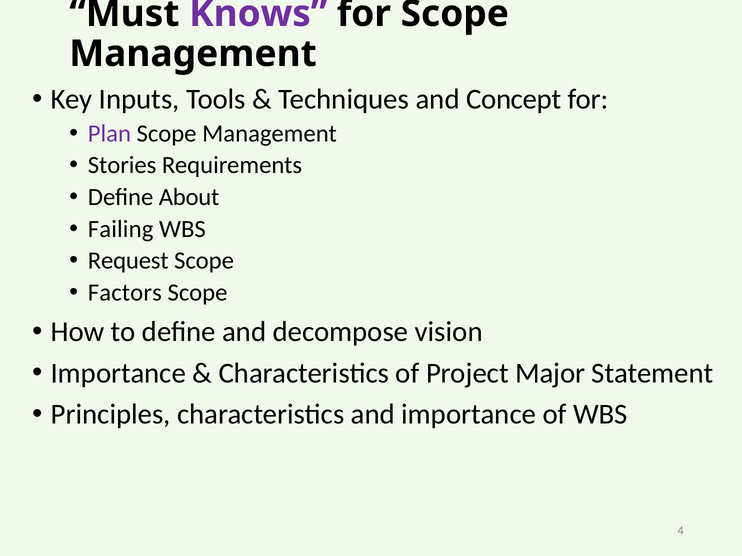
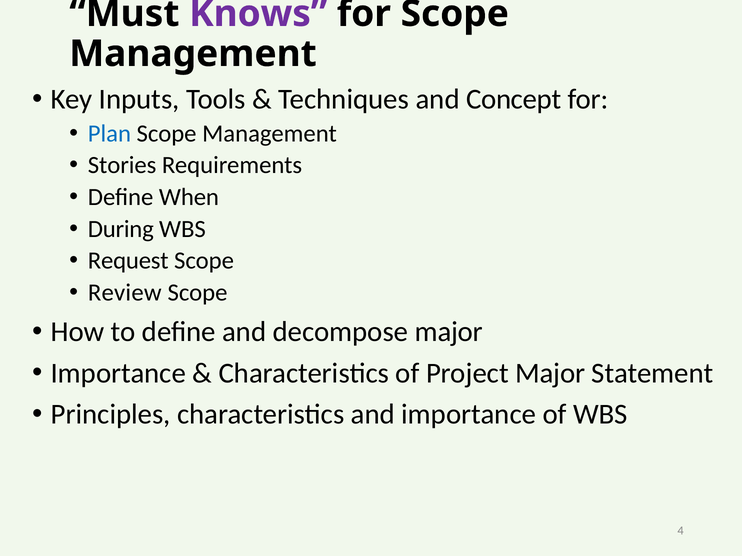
Plan colour: purple -> blue (109, 134)
About: About -> When (189, 197)
Failing: Failing -> During (121, 229)
Factors: Factors -> Review (125, 293)
decompose vision: vision -> major (449, 332)
